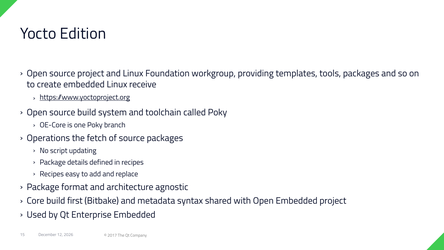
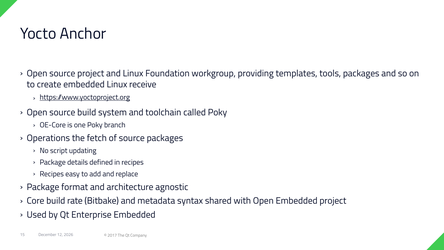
Edition: Edition -> Anchor (83, 34)
first: first -> rate (75, 201)
